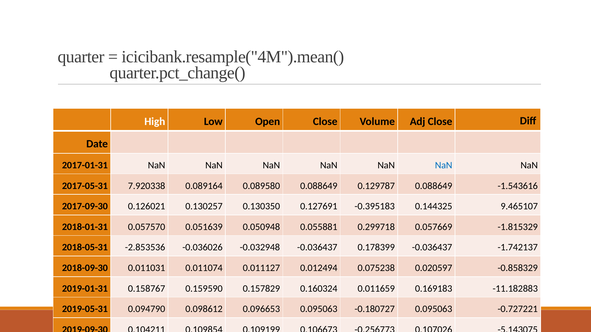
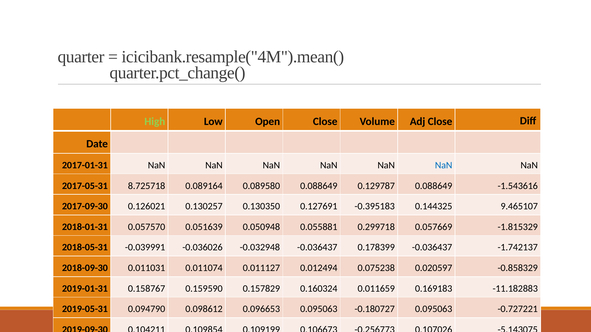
High colour: white -> light green (155, 122)
7.920338: 7.920338 -> 8.725718 (147, 186)
-2.853536: -2.853536 -> -0.039991 (145, 248)
